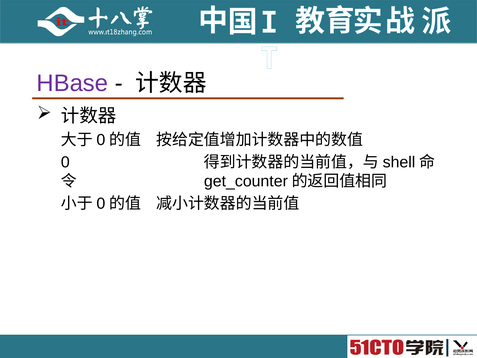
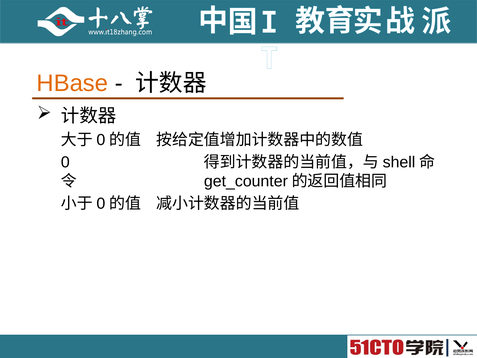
HBase colour: purple -> orange (72, 83)
